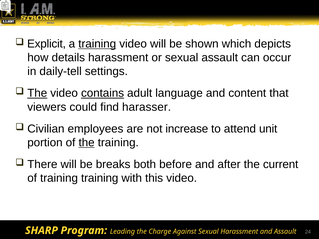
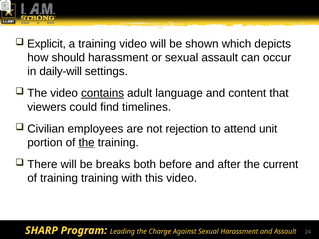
training underline: present -> none (97, 44)
details: details -> should (68, 58)
daily-tell: daily-tell -> daily-will (61, 72)
The underline: present -> none (37, 93)
harasser: harasser -> timelines (147, 107)
increase: increase -> rejection (187, 129)
